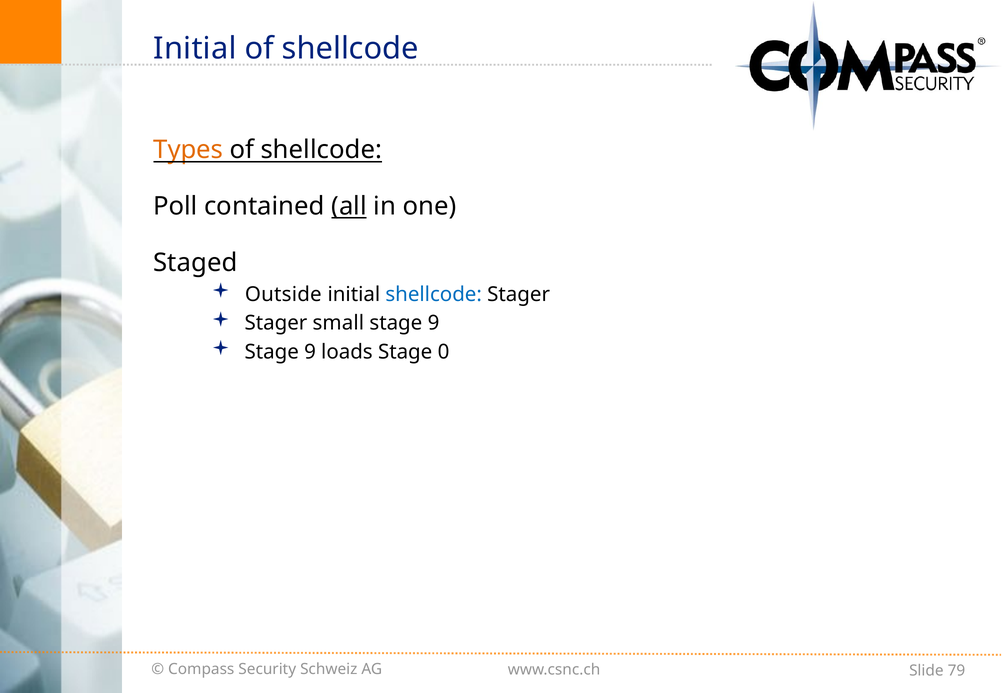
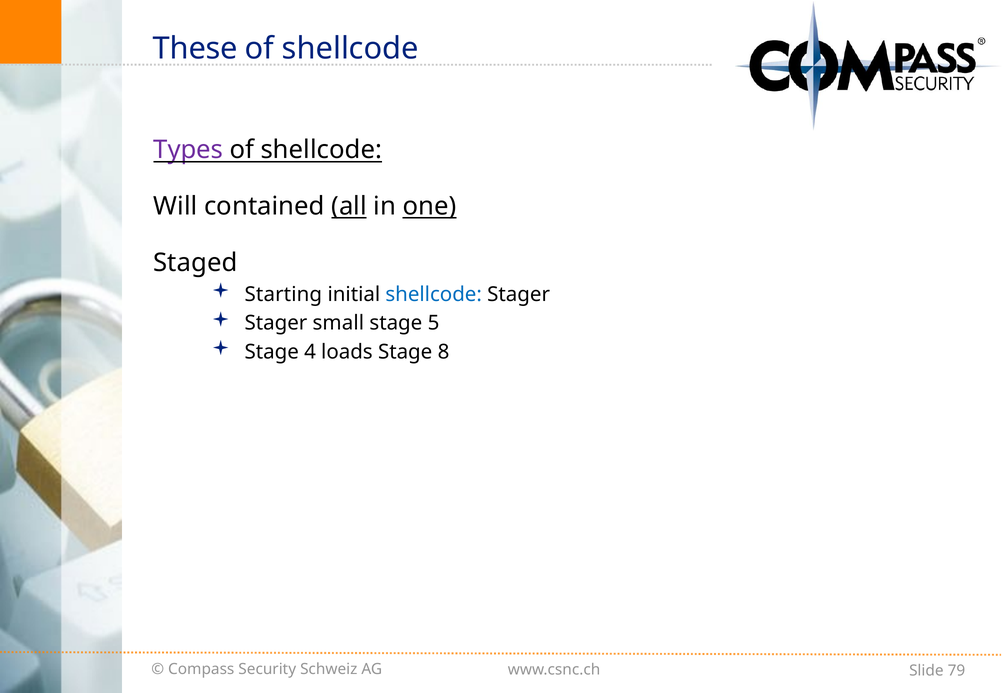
Initial: Initial -> These (195, 49)
Types colour: orange -> purple (188, 150)
Poll: Poll -> Will (175, 207)
one underline: none -> present (430, 207)
Outside: Outside -> Starting (283, 295)
9: 9 -> 5 (434, 324)
9: 9 -> 4 (310, 352)
0: 0 -> 8 (444, 352)
